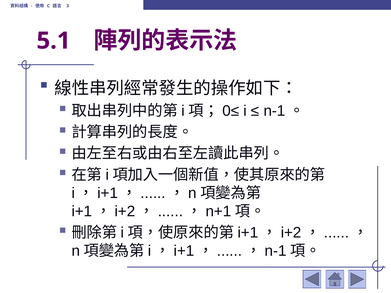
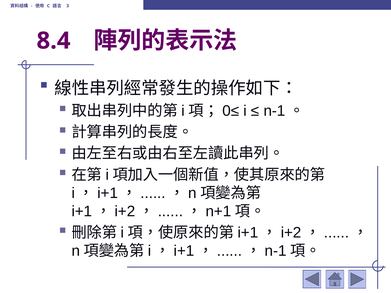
5.1: 5.1 -> 8.4 (54, 41)
